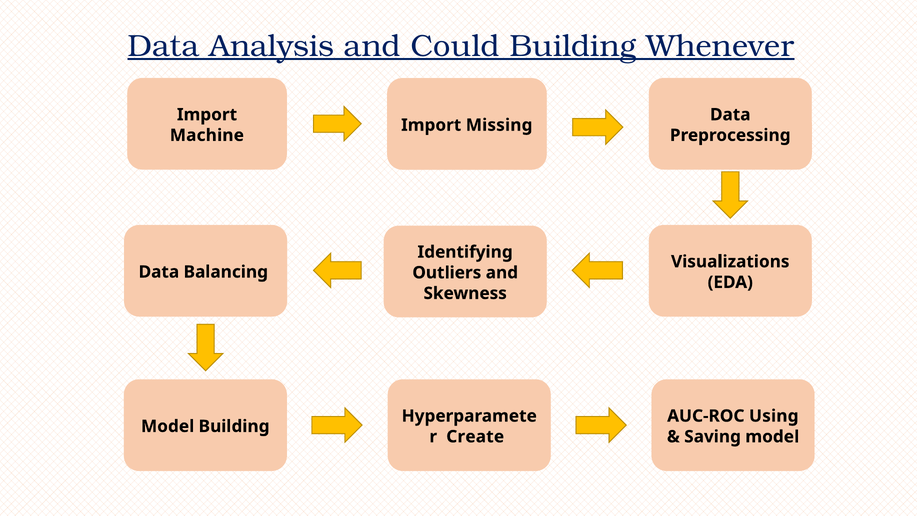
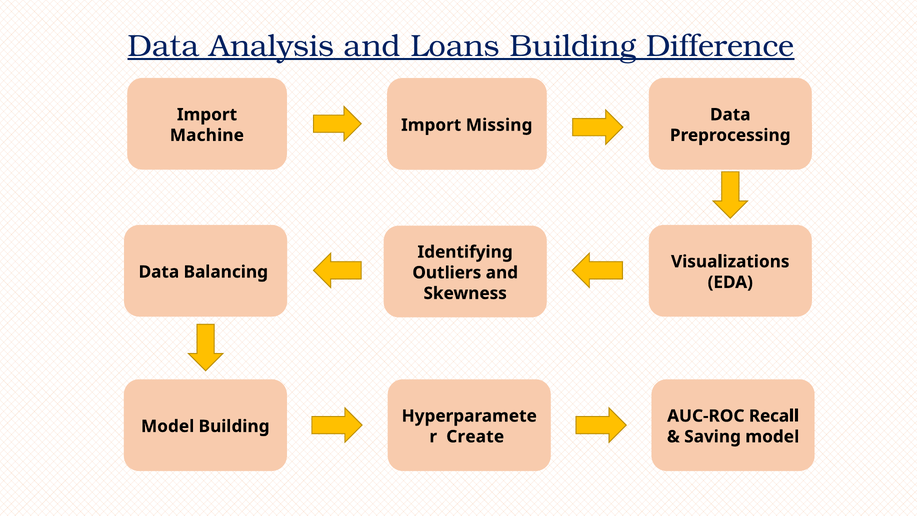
Could: Could -> Loans (455, 46)
Whenever: Whenever -> Difference (720, 46)
Using: Using -> Recall (774, 416)
